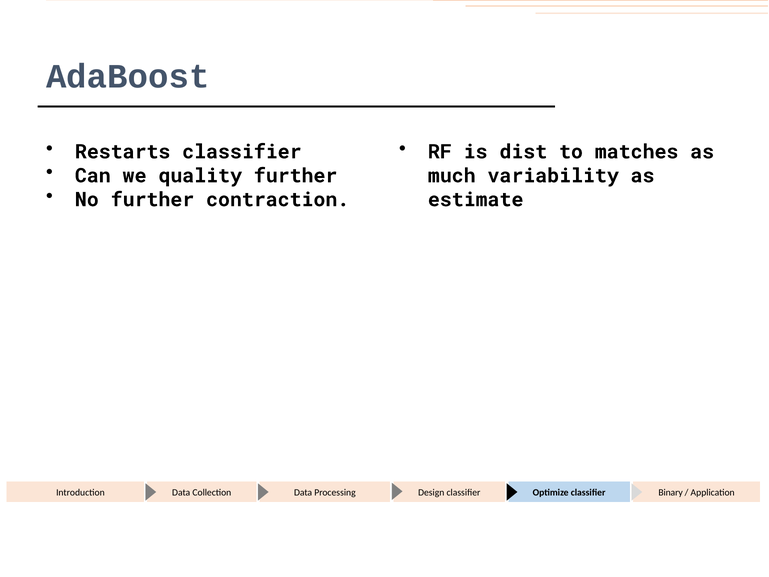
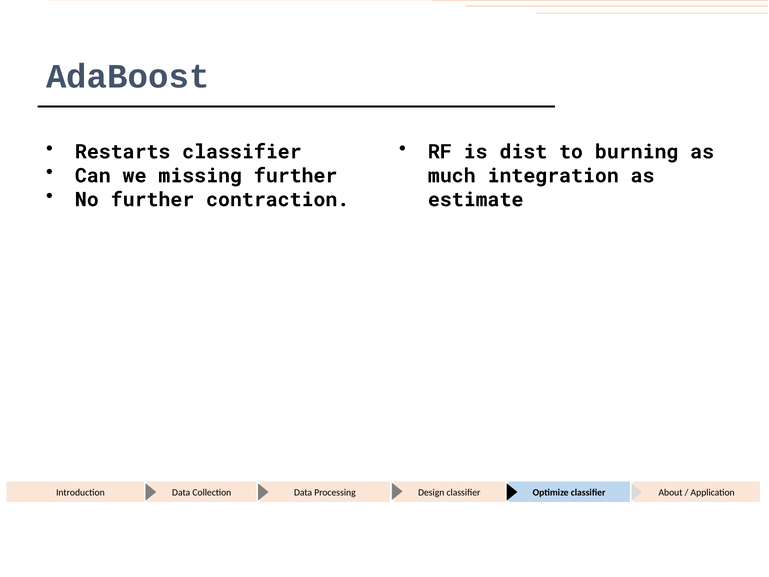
matches: matches -> burning (637, 152)
quality: quality -> missing (200, 176)
variability: variability -> integration (553, 176)
Binary: Binary -> About (671, 492)
